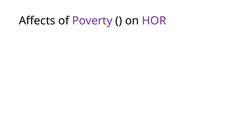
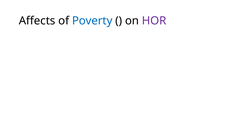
Poverty colour: purple -> blue (92, 21)
